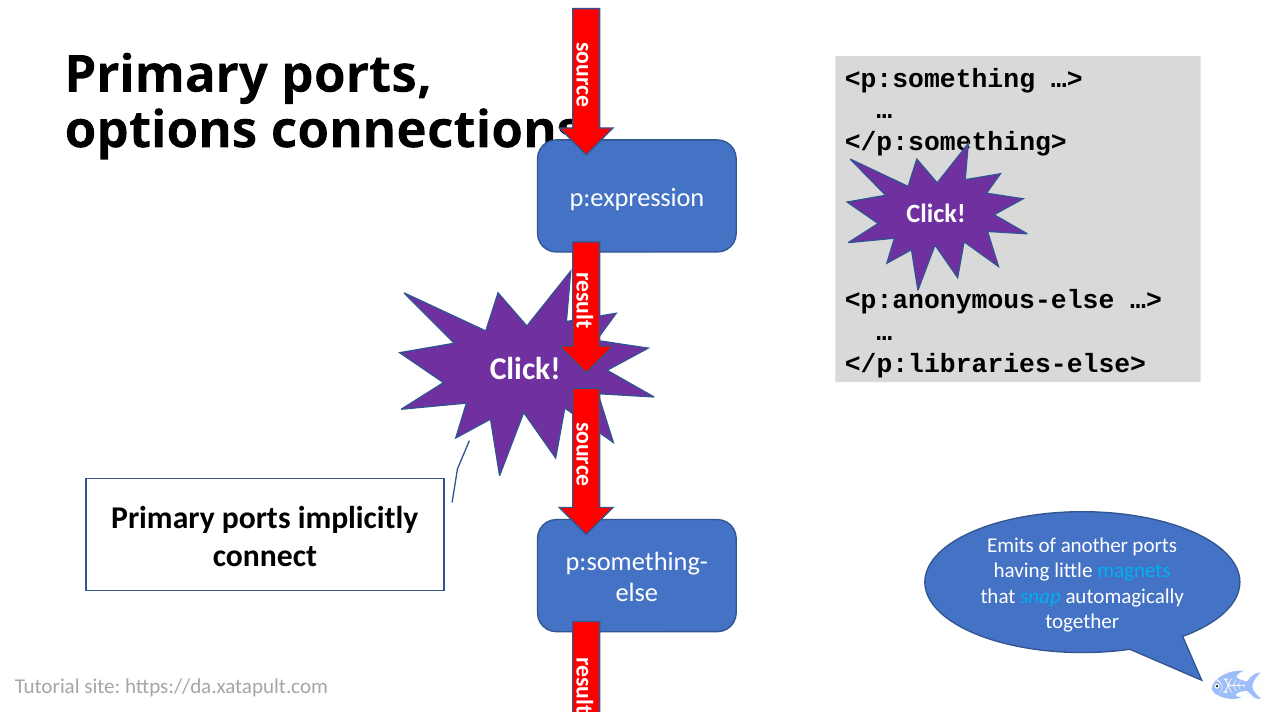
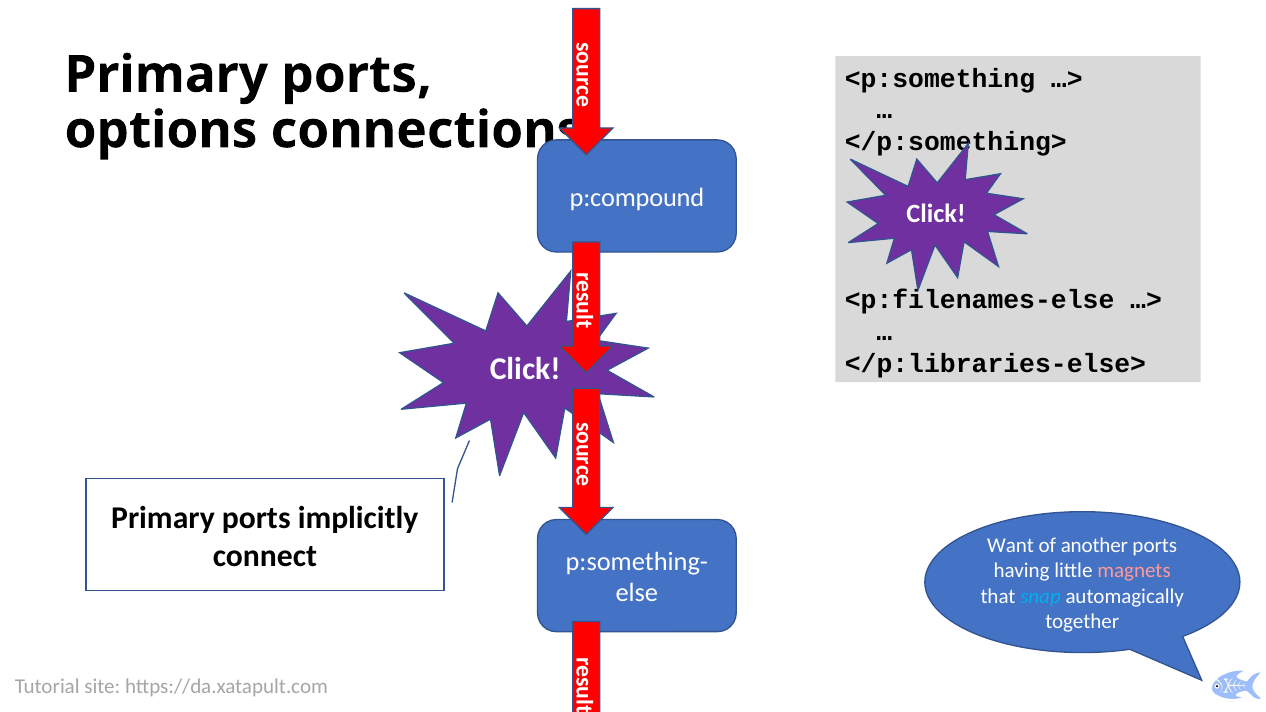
p:expression: p:expression -> p:compound (637, 198)
<p:anonymous-else: <p:anonymous-else -> <p:filenames-else (980, 300)
Emits: Emits -> Want (1011, 546)
magnets colour: light blue -> pink (1134, 571)
